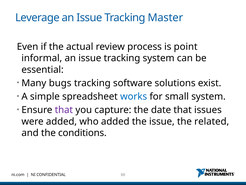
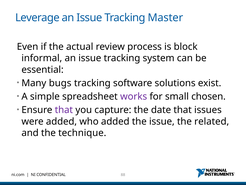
point: point -> block (186, 47)
works colour: blue -> purple (134, 96)
small system: system -> chosen (209, 96)
conditions: conditions -> technique (82, 133)
